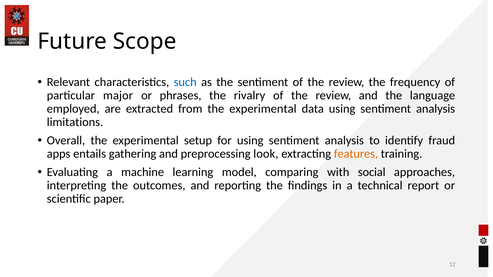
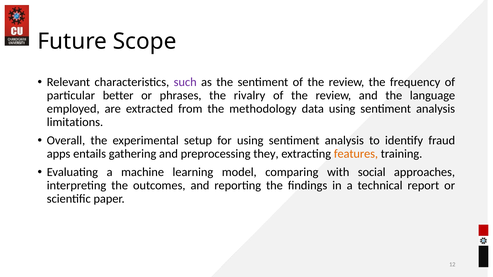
such colour: blue -> purple (185, 82)
major: major -> better (118, 96)
from the experimental: experimental -> methodology (263, 109)
look: look -> they (266, 154)
